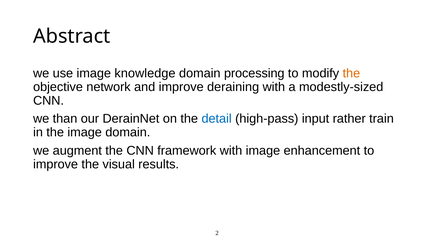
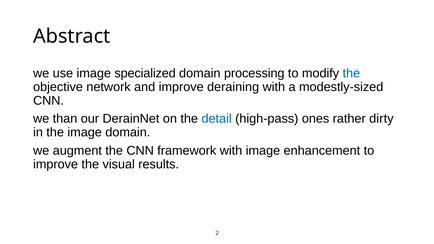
knowledge: knowledge -> specialized (145, 73)
the colour: orange -> blue (351, 73)
input: input -> ones (316, 119)
train: train -> dirty (381, 119)
